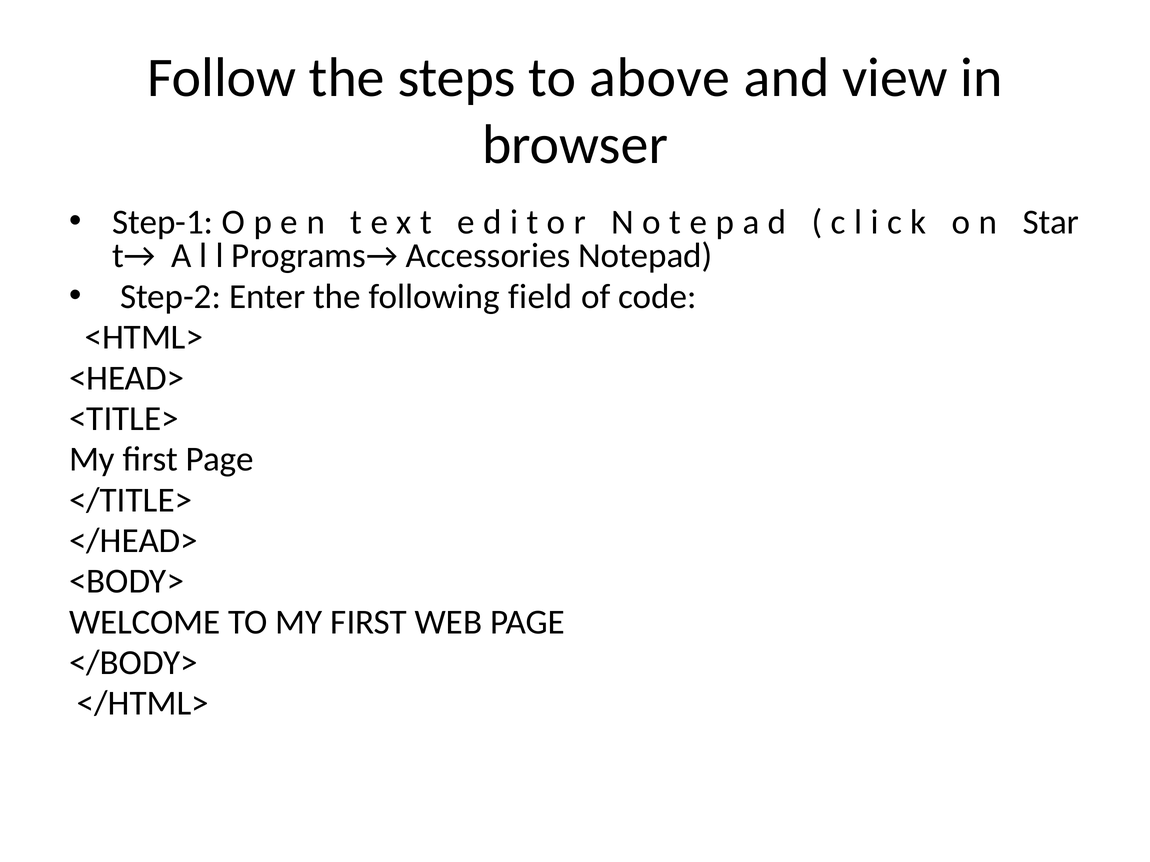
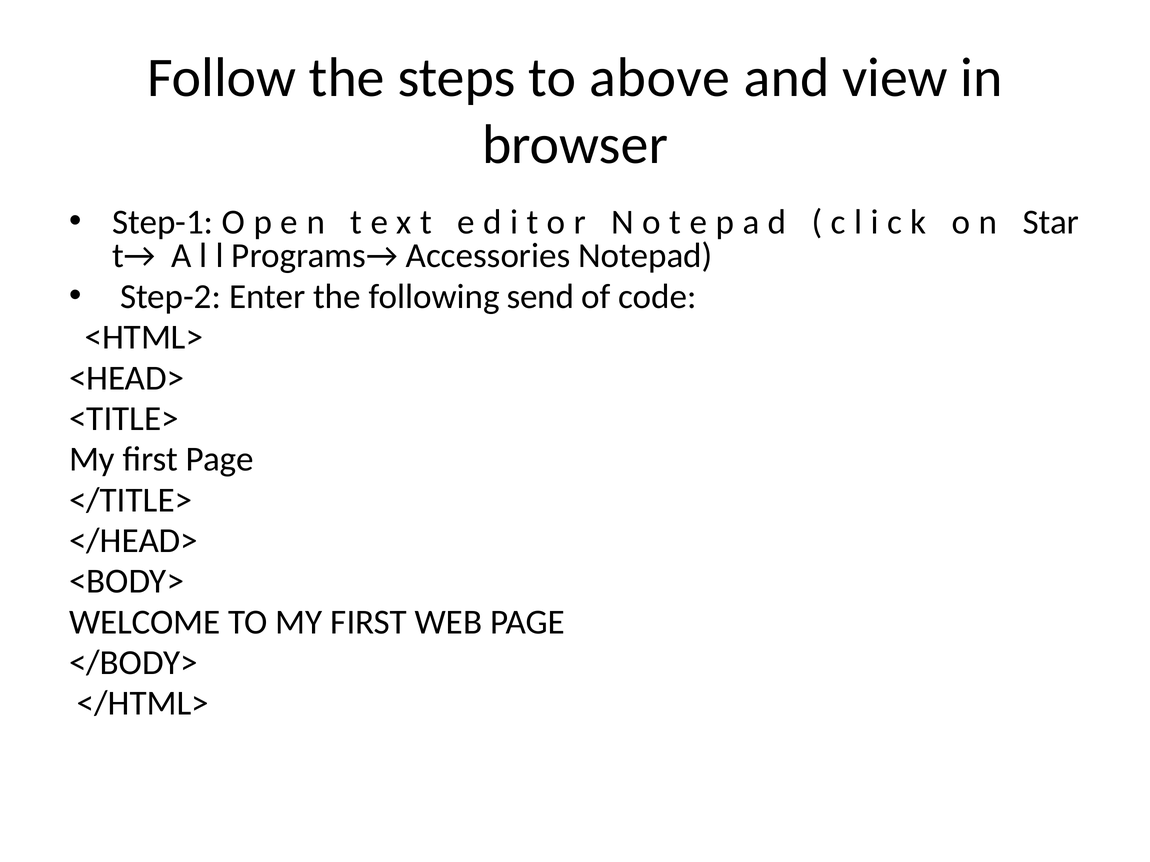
field: field -> send (540, 297)
